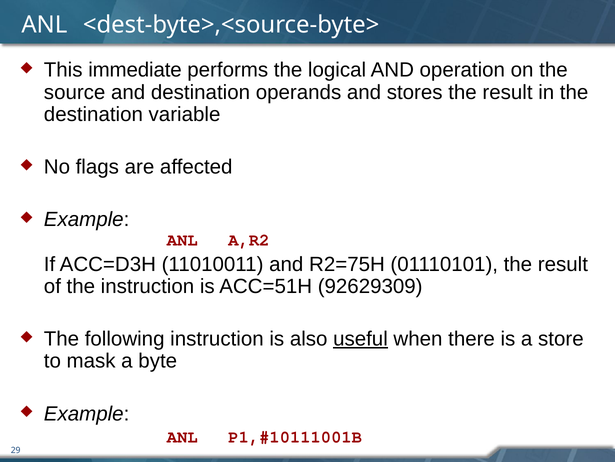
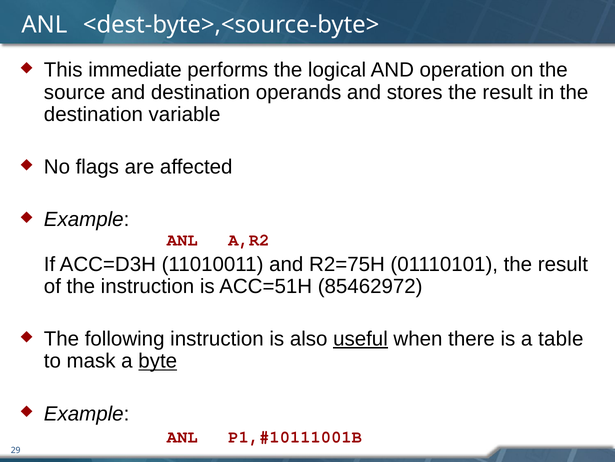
92629309: 92629309 -> 85462972 (370, 286)
store: store -> table (561, 338)
byte underline: none -> present (158, 361)
